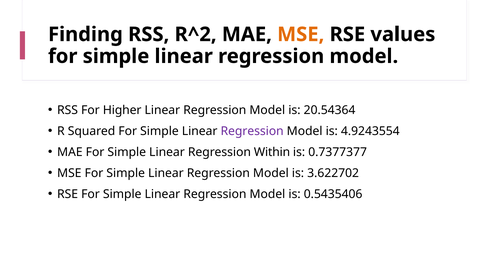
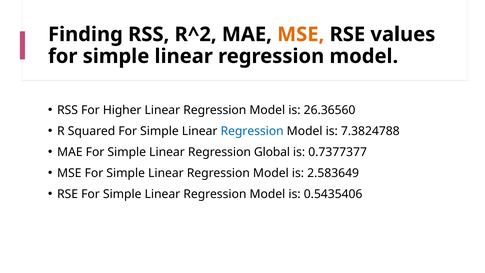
20.54364: 20.54364 -> 26.36560 (330, 110)
Regression colour: purple -> blue (252, 131)
4.9243554: 4.9243554 -> 7.3824788 (370, 131)
Within: Within -> Global (272, 152)
3.622702: 3.622702 -> 2.583649 (333, 173)
